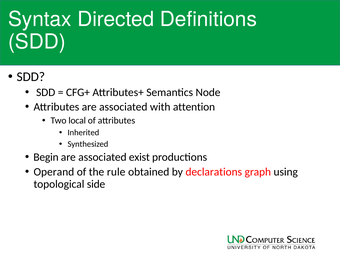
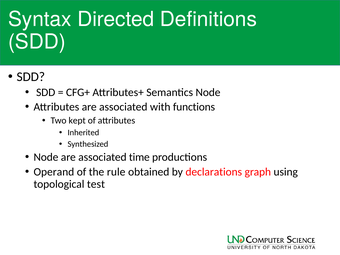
attention: attention -> functions (194, 107)
local: local -> kept (77, 121)
Begin: Begin -> Node (46, 157)
exist: exist -> time (139, 157)
side: side -> test (96, 184)
